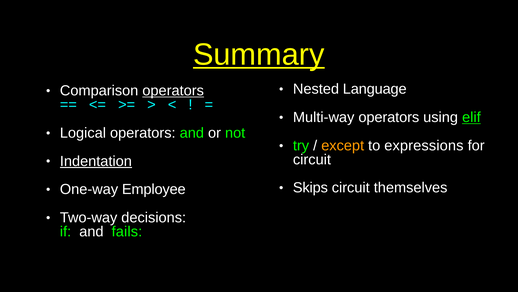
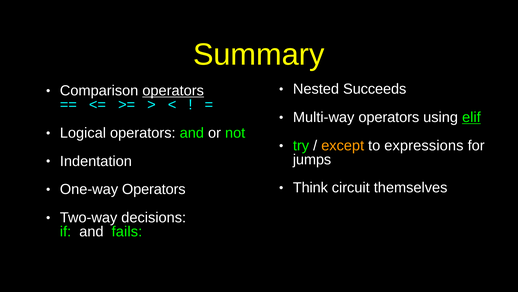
Summary underline: present -> none (259, 54)
Language: Language -> Succeeds (375, 89)
circuit: circuit -> jumps (312, 159)
Indentation underline: present -> none (96, 161)
Skips: Skips -> Think (310, 187)
One-way Employee: Employee -> Operators (154, 189)
